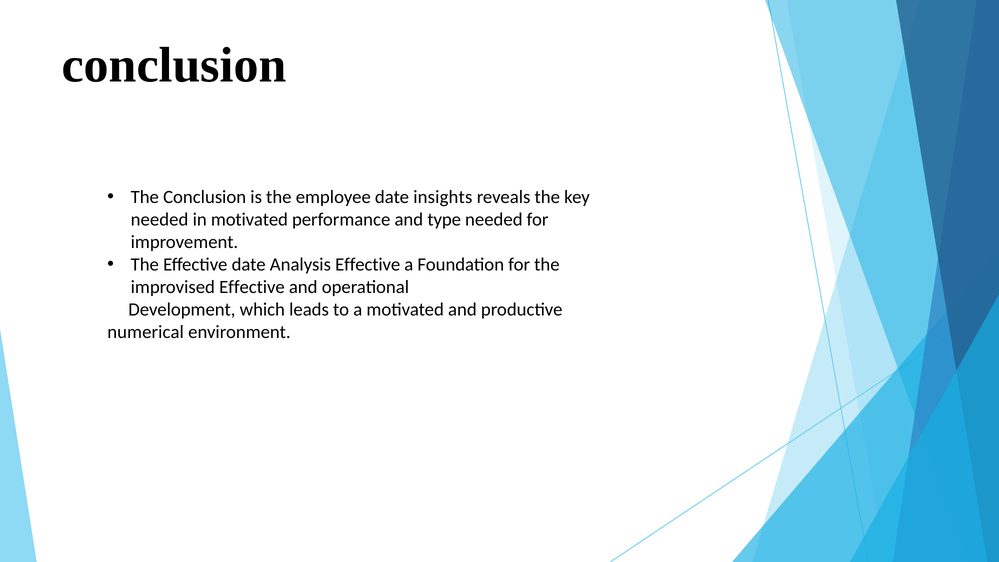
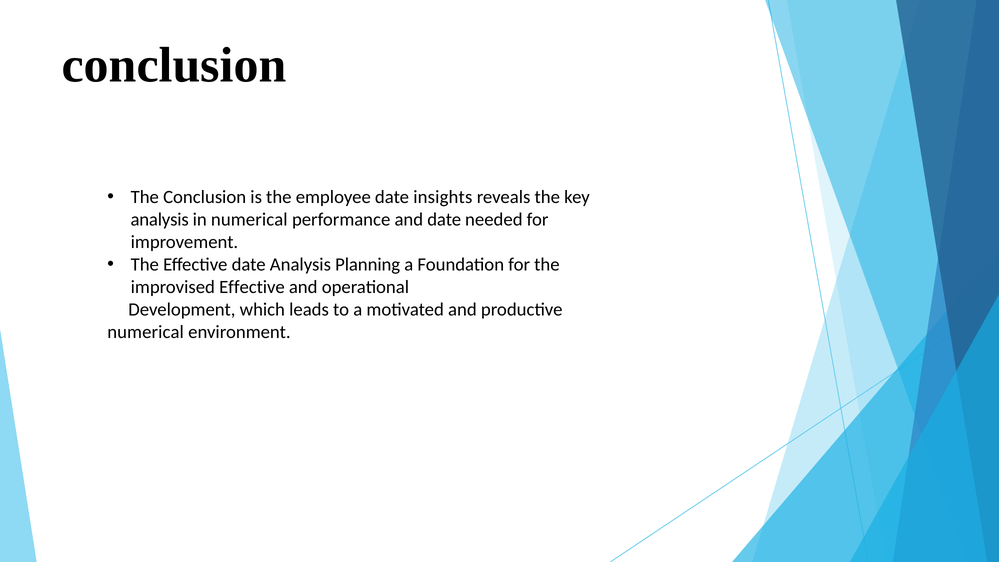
needed: needed -> analysis (160, 220)
in motivated: motivated -> numerical (249, 220)
and type: type -> date (444, 220)
Analysis Effective: Effective -> Planning (368, 265)
